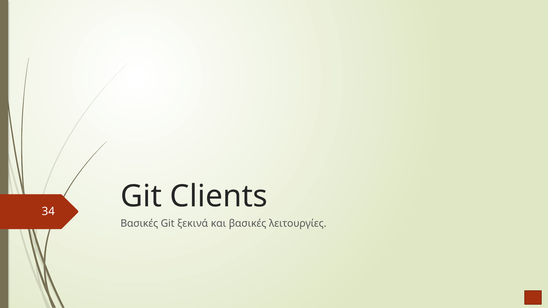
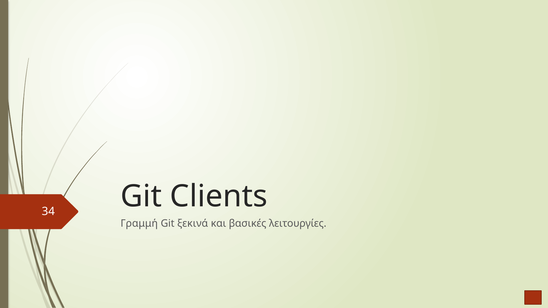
Βασικές: Βασικές -> Γραμμή (139, 224)
